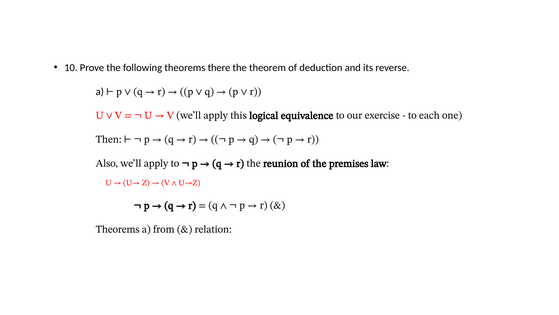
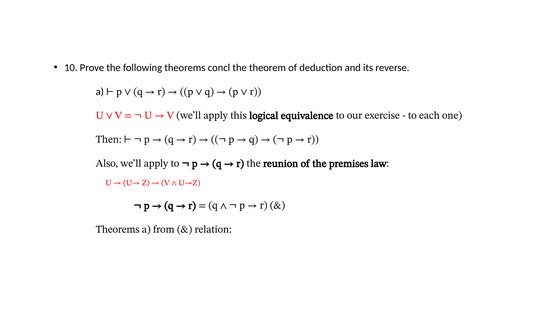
there: there -> concl (219, 67)
